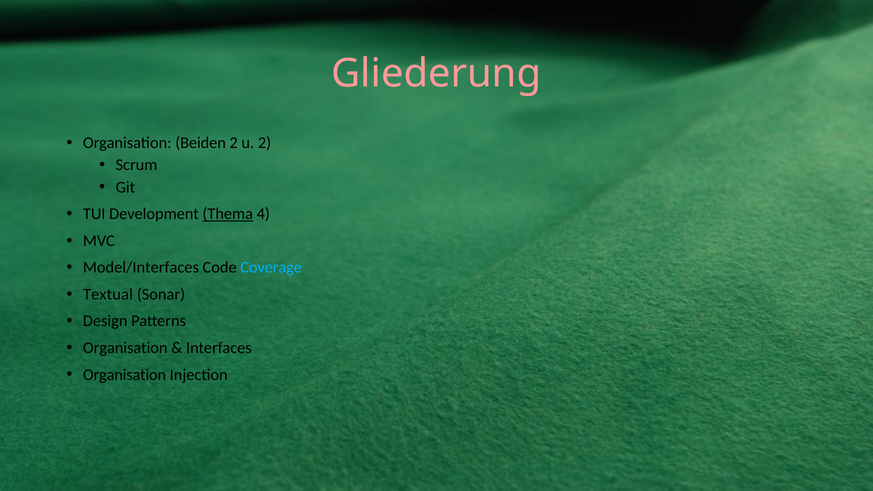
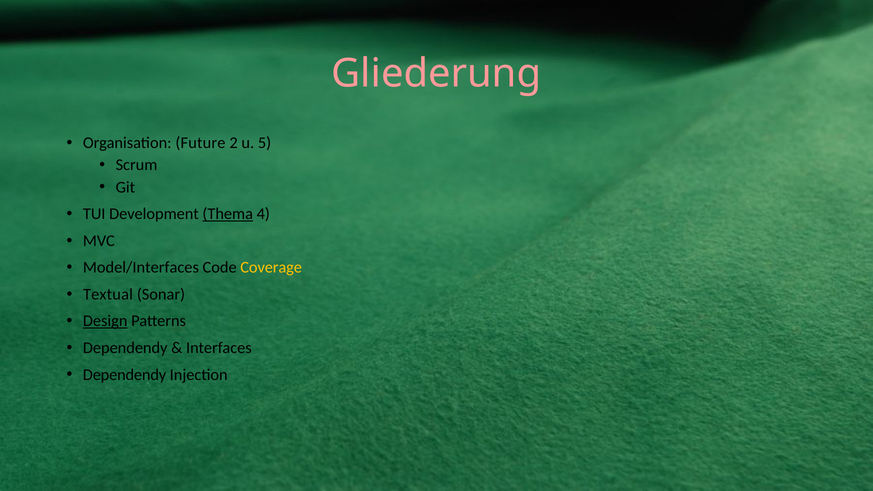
Beiden: Beiden -> Future (200, 143)
u 2: 2 -> 5 (265, 143)
Coverage colour: light blue -> yellow (271, 268)
Design underline: none -> present (105, 321)
Organisation: Organisation -> Dependendy (125, 348)
Organisation: Organisation -> Dependendy (125, 375)
